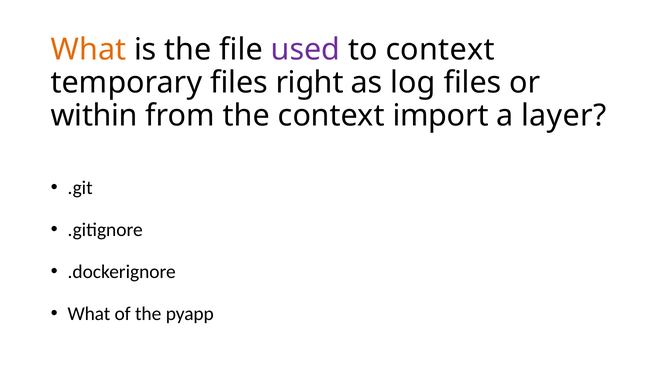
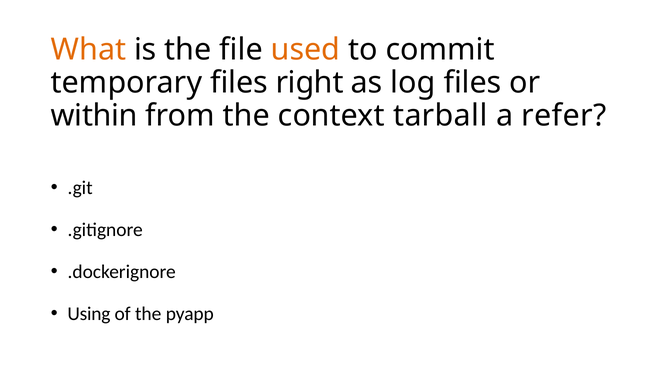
used colour: purple -> orange (306, 49)
to context: context -> commit (440, 49)
import: import -> tarball (440, 116)
layer: layer -> refer (564, 116)
What: What -> Using (89, 314)
